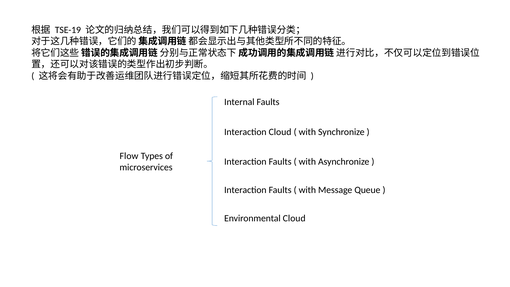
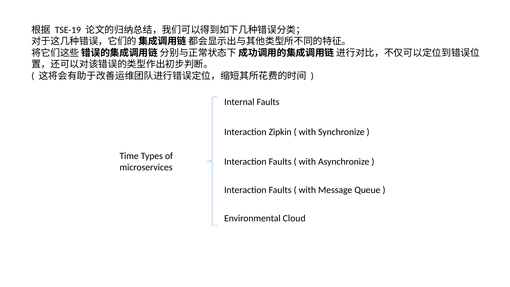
Interaction Cloud: Cloud -> Zipkin (280, 132)
Flow: Flow -> Time (129, 156)
